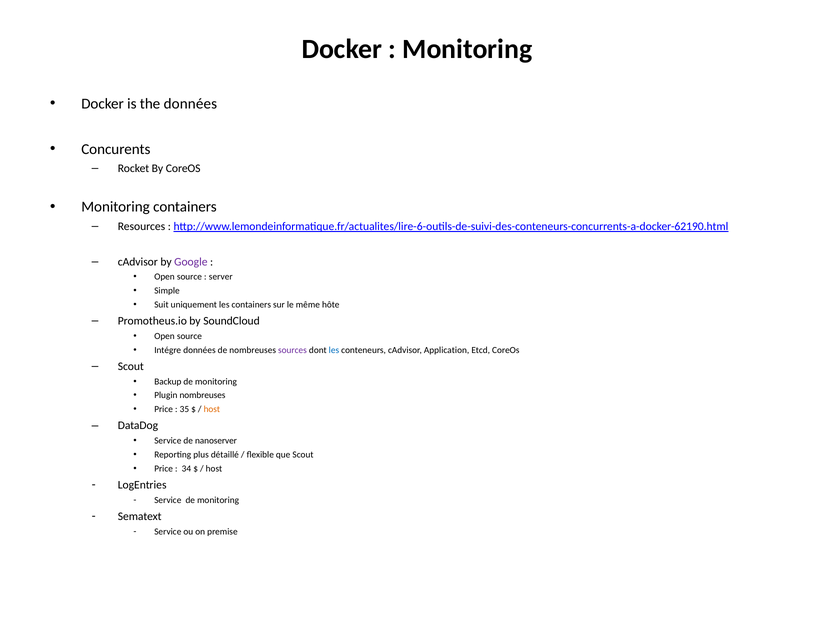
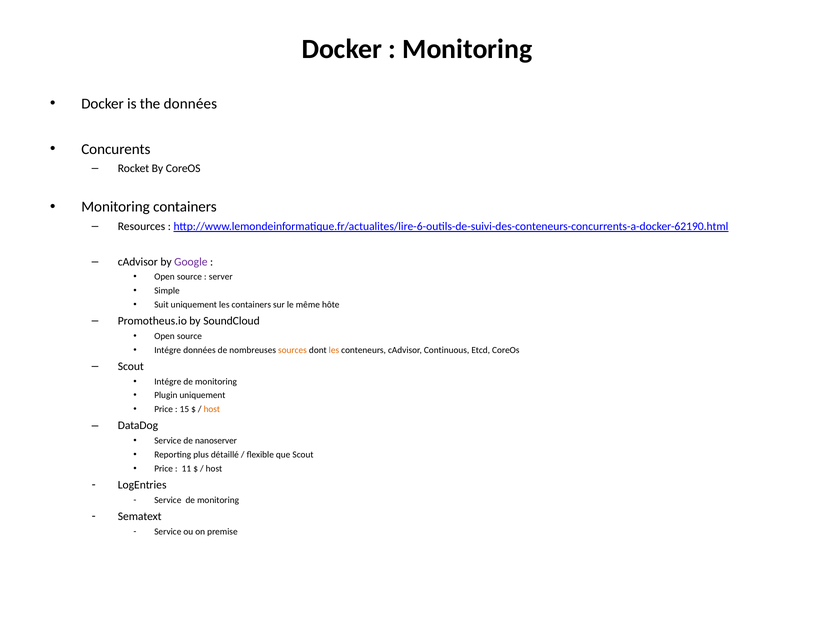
sources colour: purple -> orange (292, 350)
les colour: blue -> orange (334, 350)
Application: Application -> Continuous (447, 350)
Backup: Backup -> Intégre (168, 382)
Plugin nombreuses: nombreuses -> uniquement (202, 396)
35: 35 -> 15 (184, 410)
34: 34 -> 11 (186, 469)
